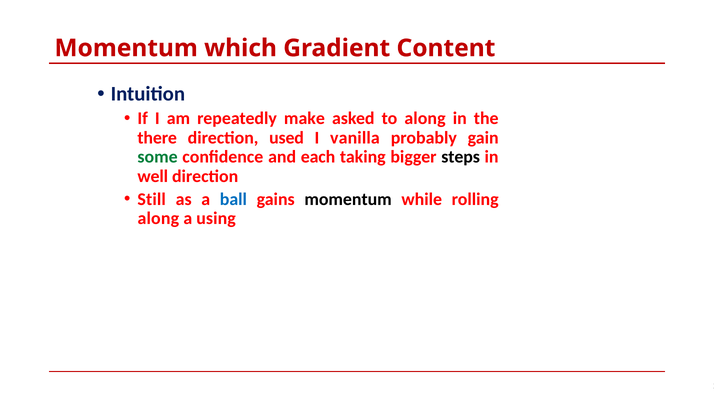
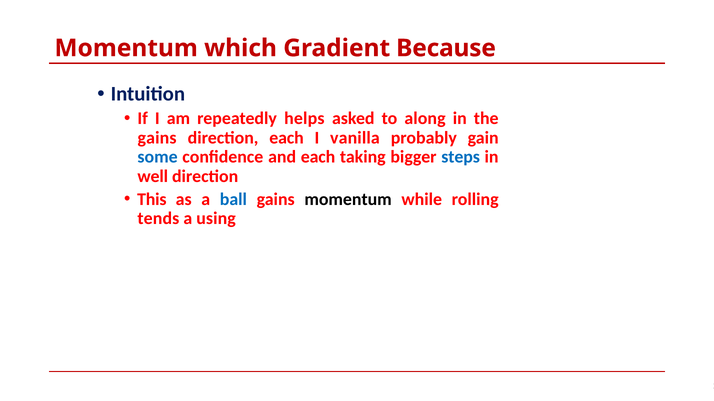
Content: Content -> Because (446, 48)
make: make -> helps (304, 119)
there: there -> gains (157, 138)
direction used: used -> each (287, 138)
some colour: green -> blue (158, 157)
steps colour: black -> blue (461, 157)
Still: Still -> This (152, 200)
along: along -> tends (158, 219)
